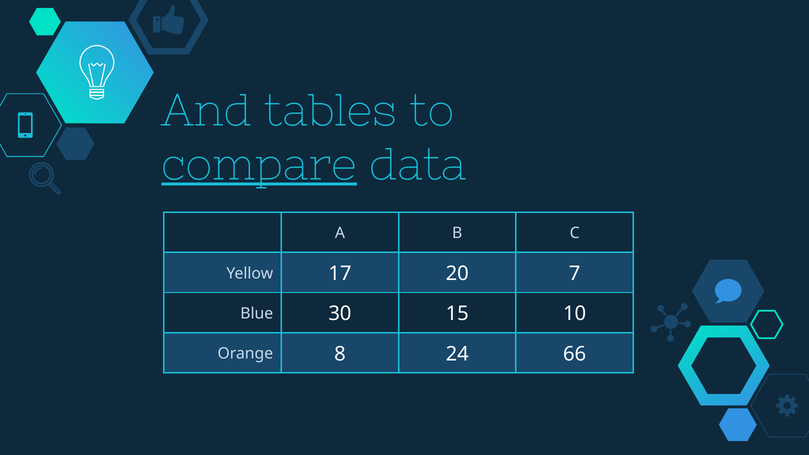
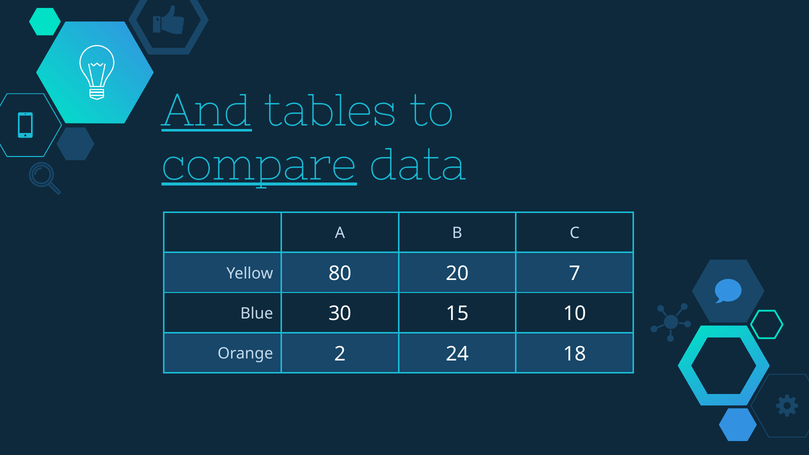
And underline: none -> present (207, 111)
17: 17 -> 80 (340, 274)
8: 8 -> 2 (340, 354)
66: 66 -> 18 (575, 354)
